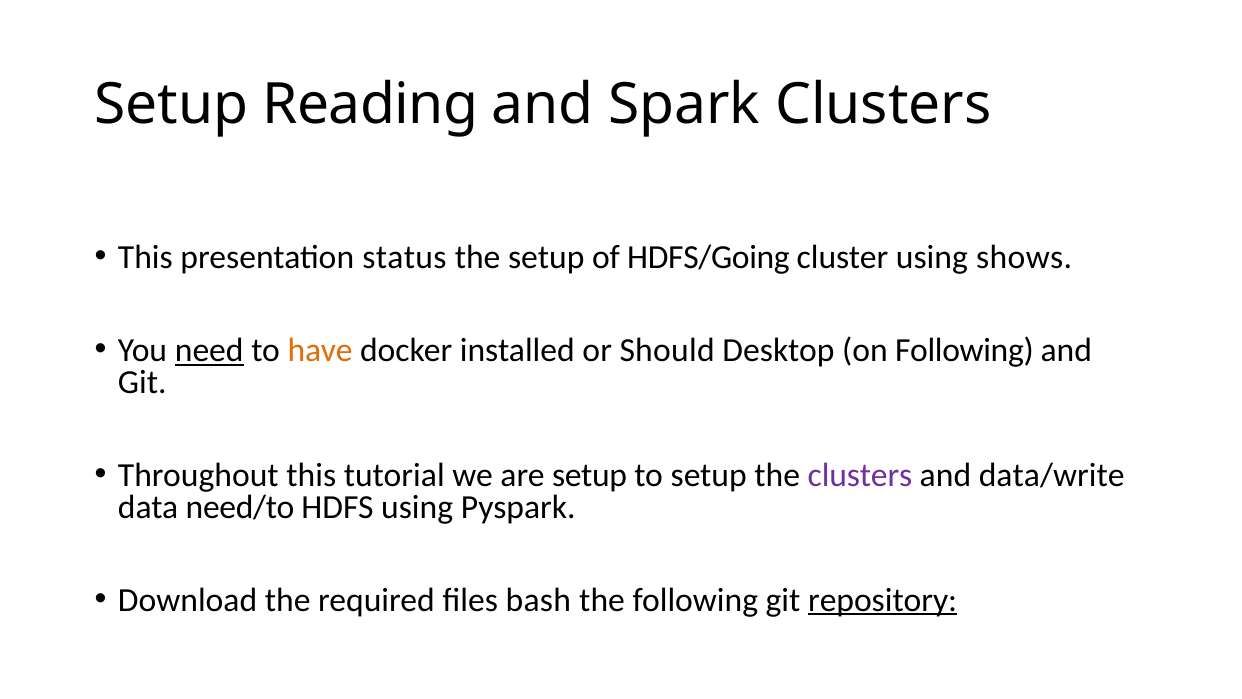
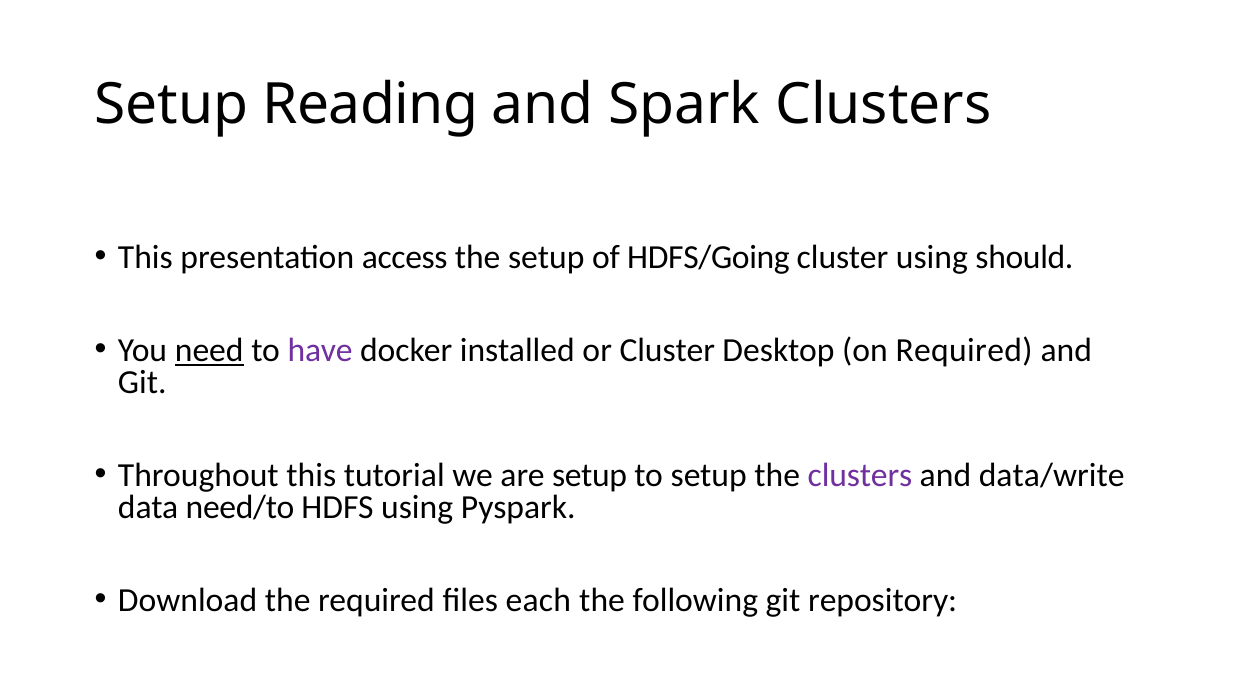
status: status -> access (405, 258)
shows: shows -> should (1024, 258)
have colour: orange -> purple (320, 350)
or Should: Should -> Cluster (667, 350)
on Following: Following -> Required (964, 350)
bash: bash -> each (538, 600)
repository underline: present -> none (883, 600)
